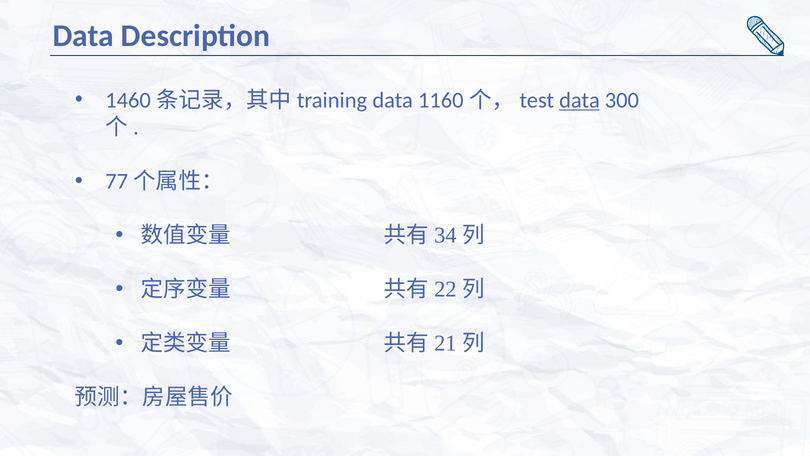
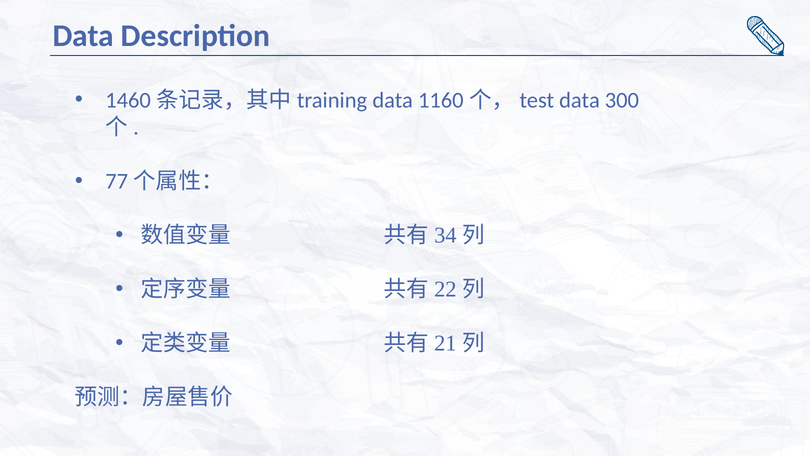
data underline: present -> none (580, 100)
